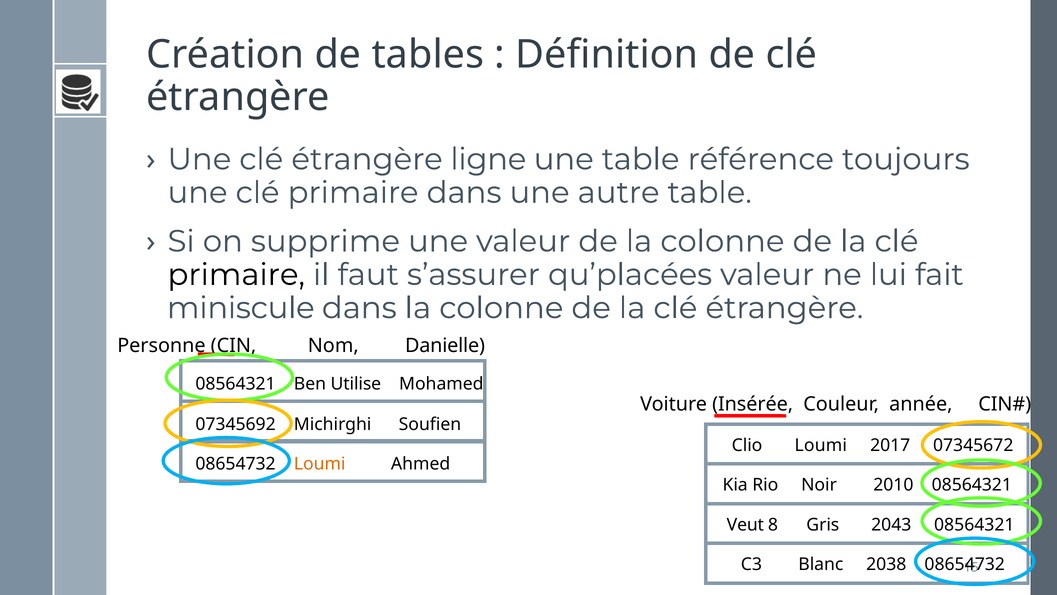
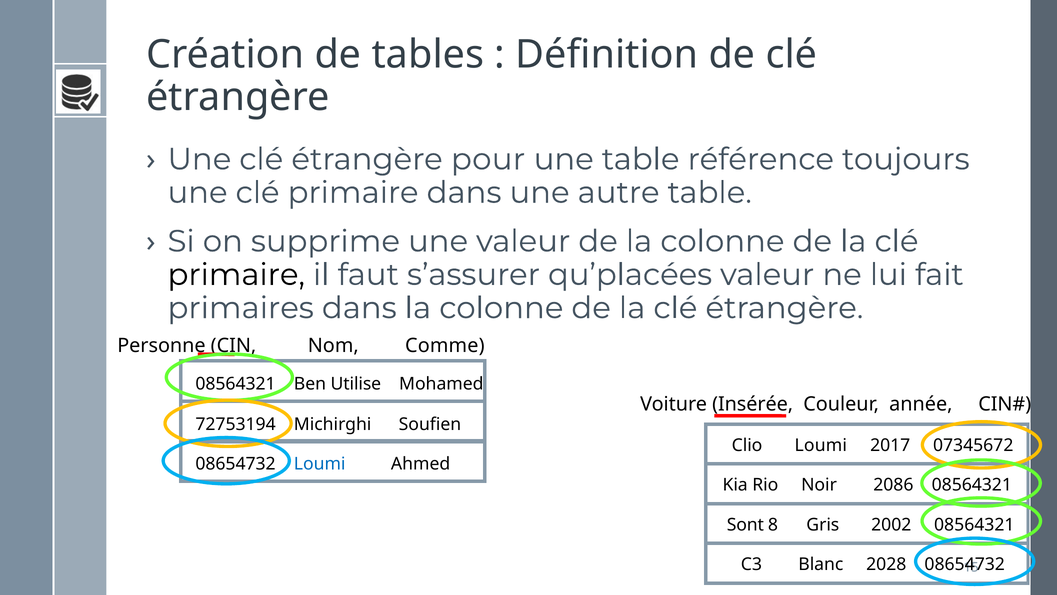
ligne: ligne -> pour (488, 159)
miniscule: miniscule -> primaires (241, 308)
Danielle: Danielle -> Comme (445, 346)
07345692: 07345692 -> 72753194 (236, 424)
Loumi colour: orange -> blue (320, 463)
2010: 2010 -> 2086 (893, 485)
Veut: Veut -> Sont (745, 524)
2043: 2043 -> 2002 (891, 524)
2038: 2038 -> 2028 (886, 564)
